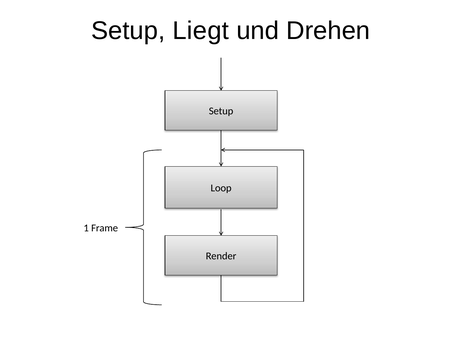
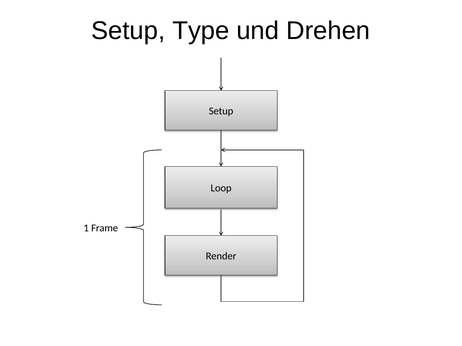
Liegt: Liegt -> Type (201, 31)
